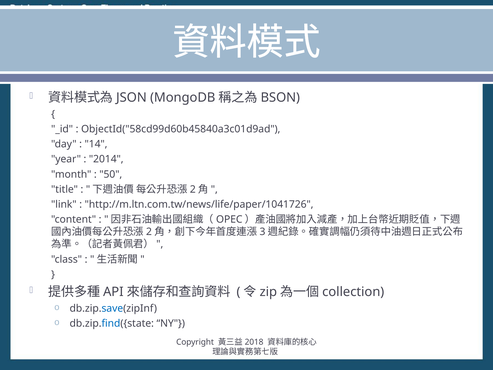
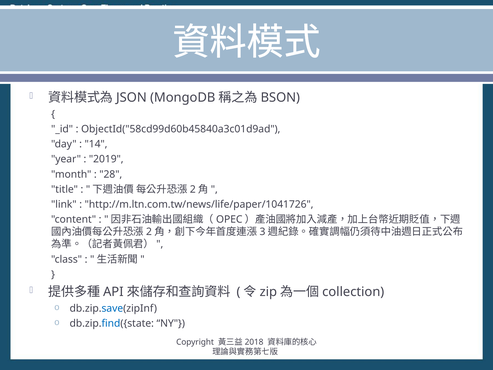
2014: 2014 -> 2019 (106, 159)
50: 50 -> 28 (111, 174)
